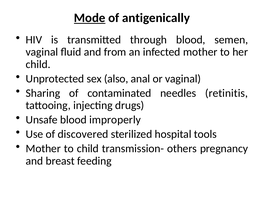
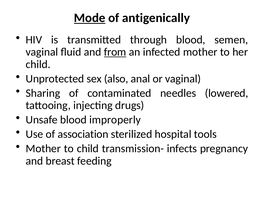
from underline: none -> present (115, 52)
retinitis: retinitis -> lowered (227, 93)
discovered: discovered -> association (83, 134)
others: others -> infects (182, 149)
